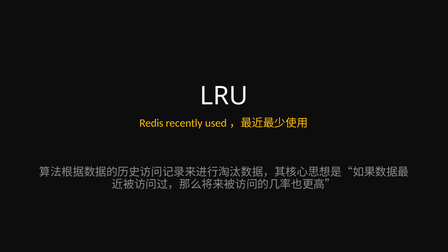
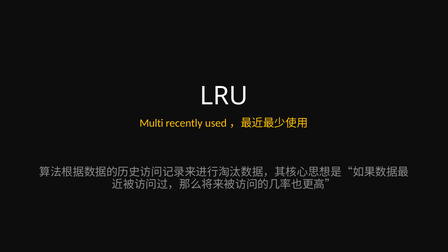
Redis: Redis -> Multi (151, 123)
